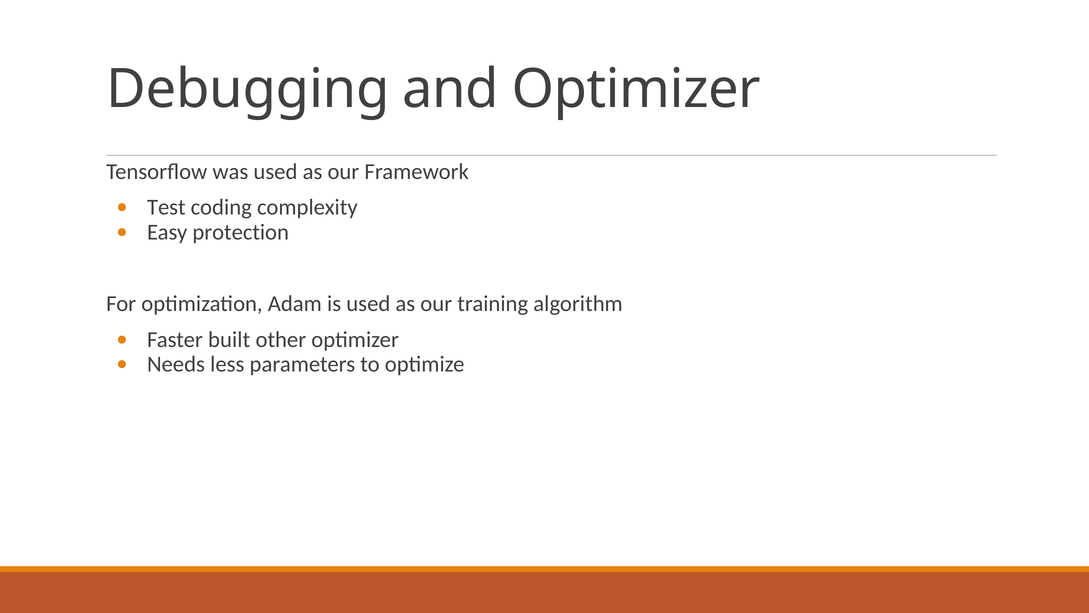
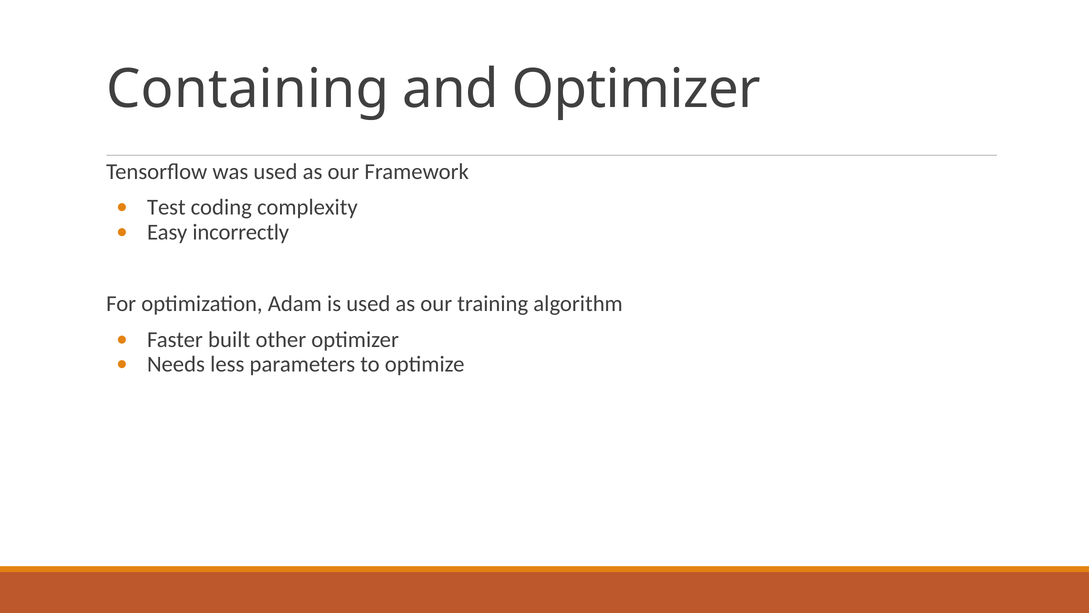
Debugging: Debugging -> Containing (248, 89)
protection: protection -> incorrectly (241, 232)
